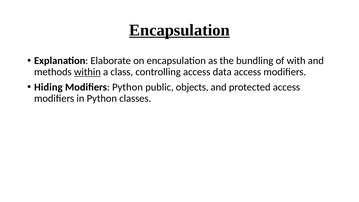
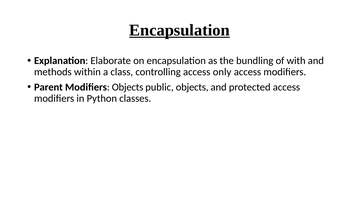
within underline: present -> none (87, 72)
data: data -> only (222, 72)
Hiding: Hiding -> Parent (48, 87)
Modifiers Python: Python -> Objects (128, 87)
